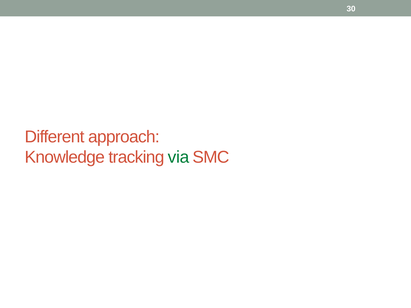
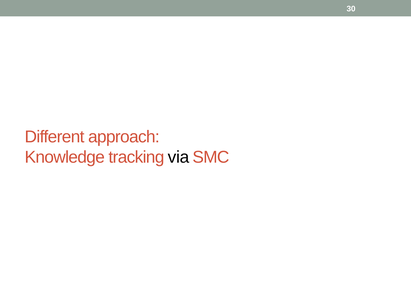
via colour: green -> black (178, 157)
